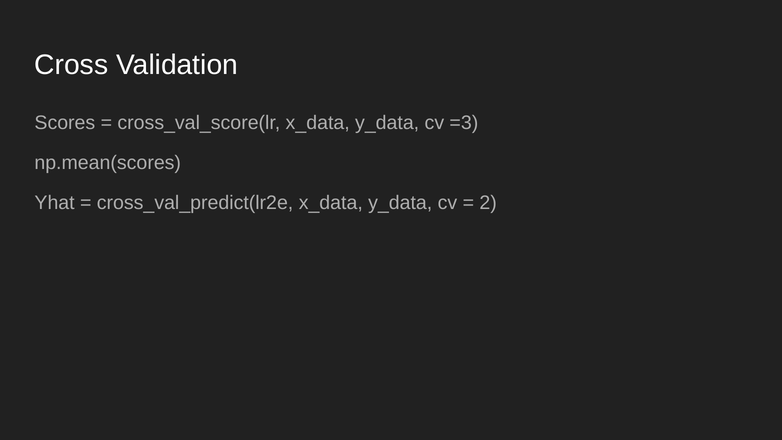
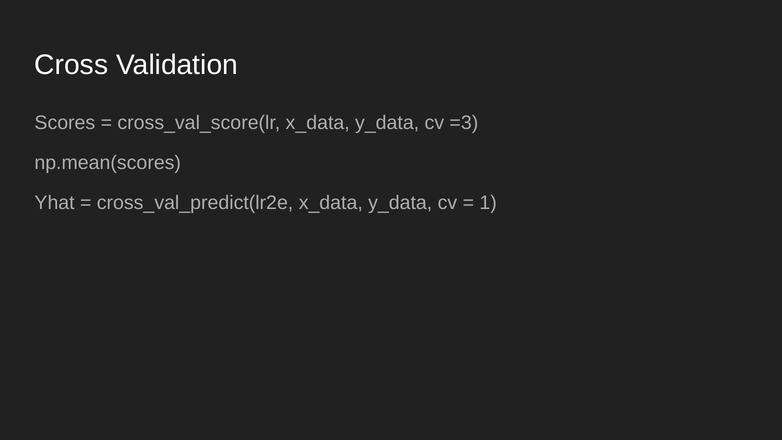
2: 2 -> 1 (488, 203)
